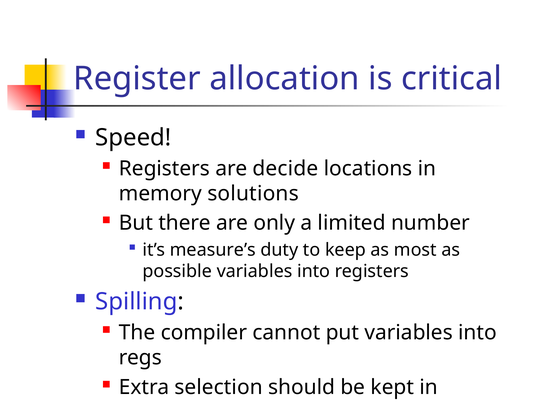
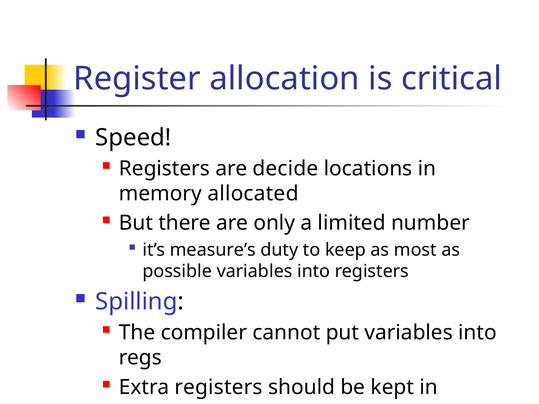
solutions: solutions -> allocated (253, 194)
Extra selection: selection -> registers (219, 387)
